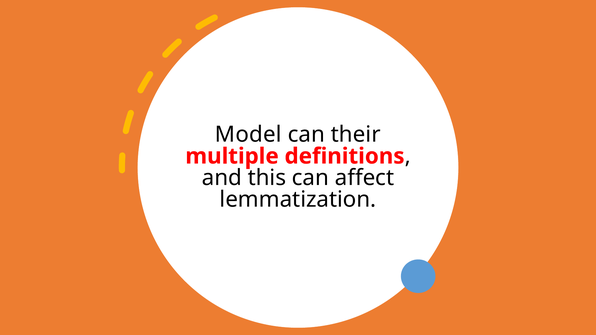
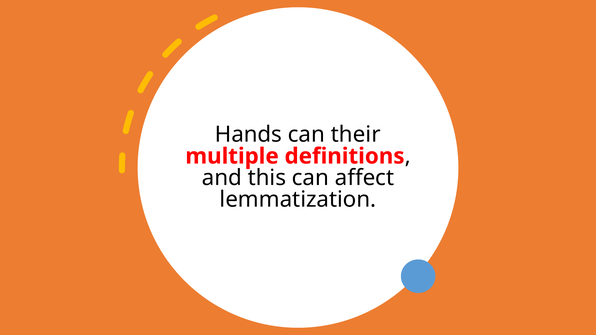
Model: Model -> Hands (249, 135)
